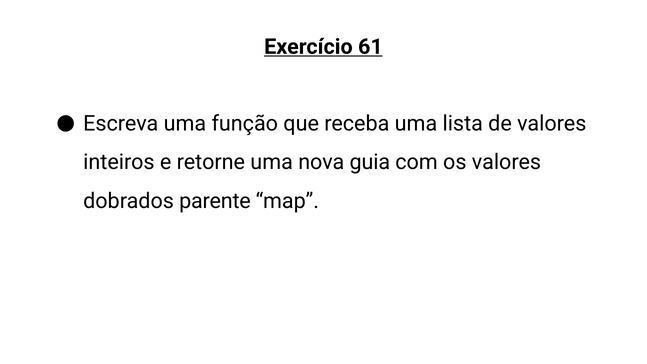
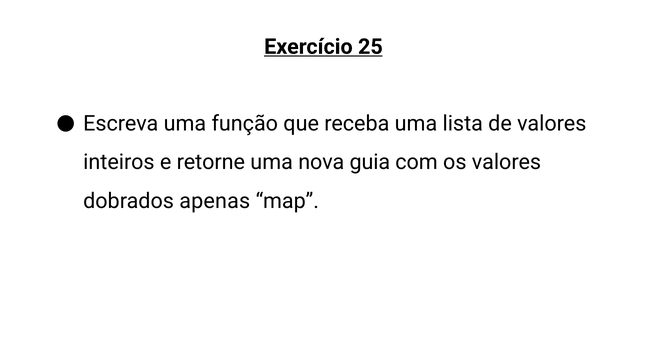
61: 61 -> 25 (370, 47)
parente: parente -> apenas (215, 201)
